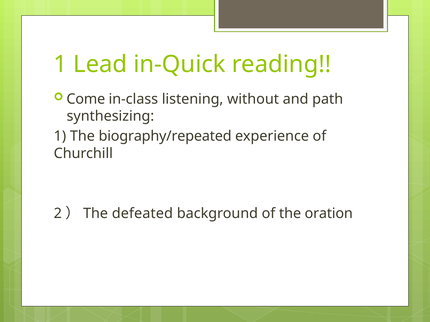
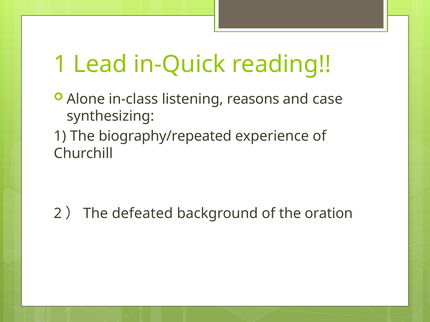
Come: Come -> Alone (86, 99)
without: without -> reasons (253, 99)
path: path -> case (328, 99)
